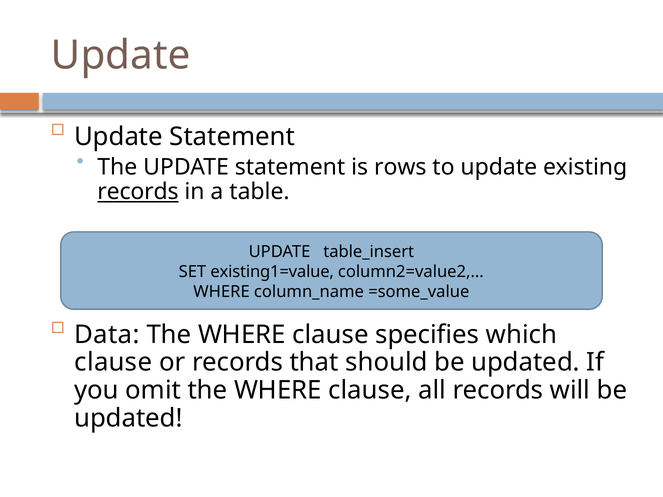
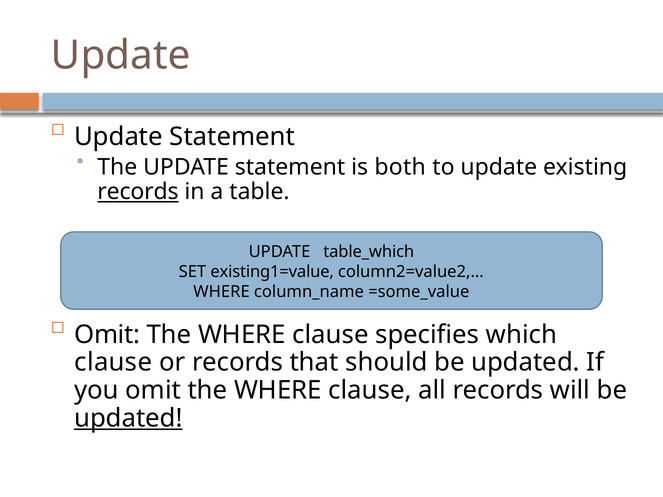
rows: rows -> both (400, 167)
table_insert: table_insert -> table_which (369, 252)
Data: Data -> Omit (107, 335)
updated underline: none -> present (128, 418)
